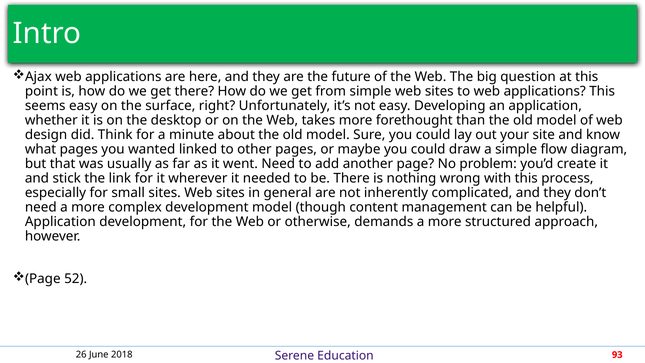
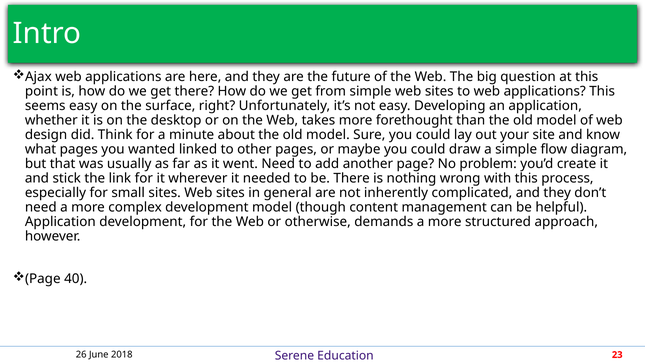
52: 52 -> 40 (76, 279)
93: 93 -> 23 (617, 355)
